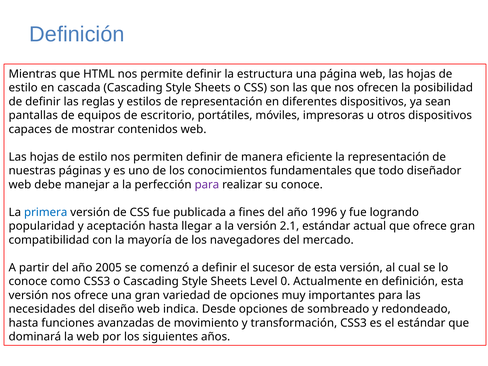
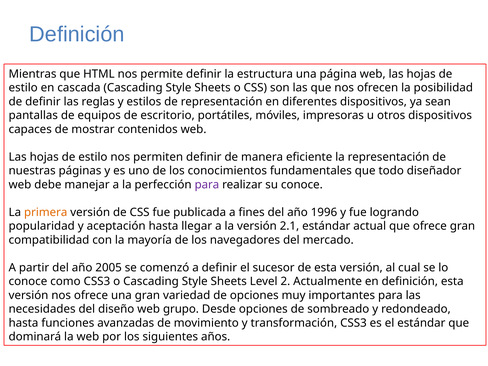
primera colour: blue -> orange (46, 212)
0: 0 -> 2 (285, 281)
indica: indica -> grupo (181, 309)
